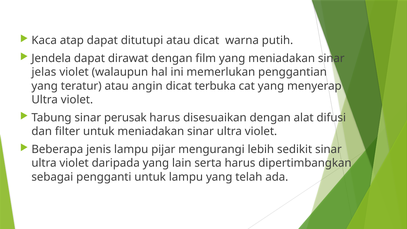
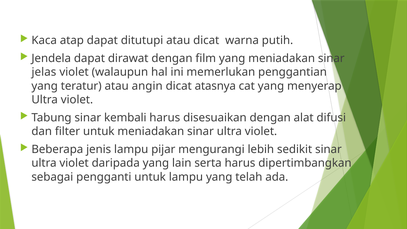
terbuka: terbuka -> atasnya (215, 86)
perusak: perusak -> kembali (125, 118)
